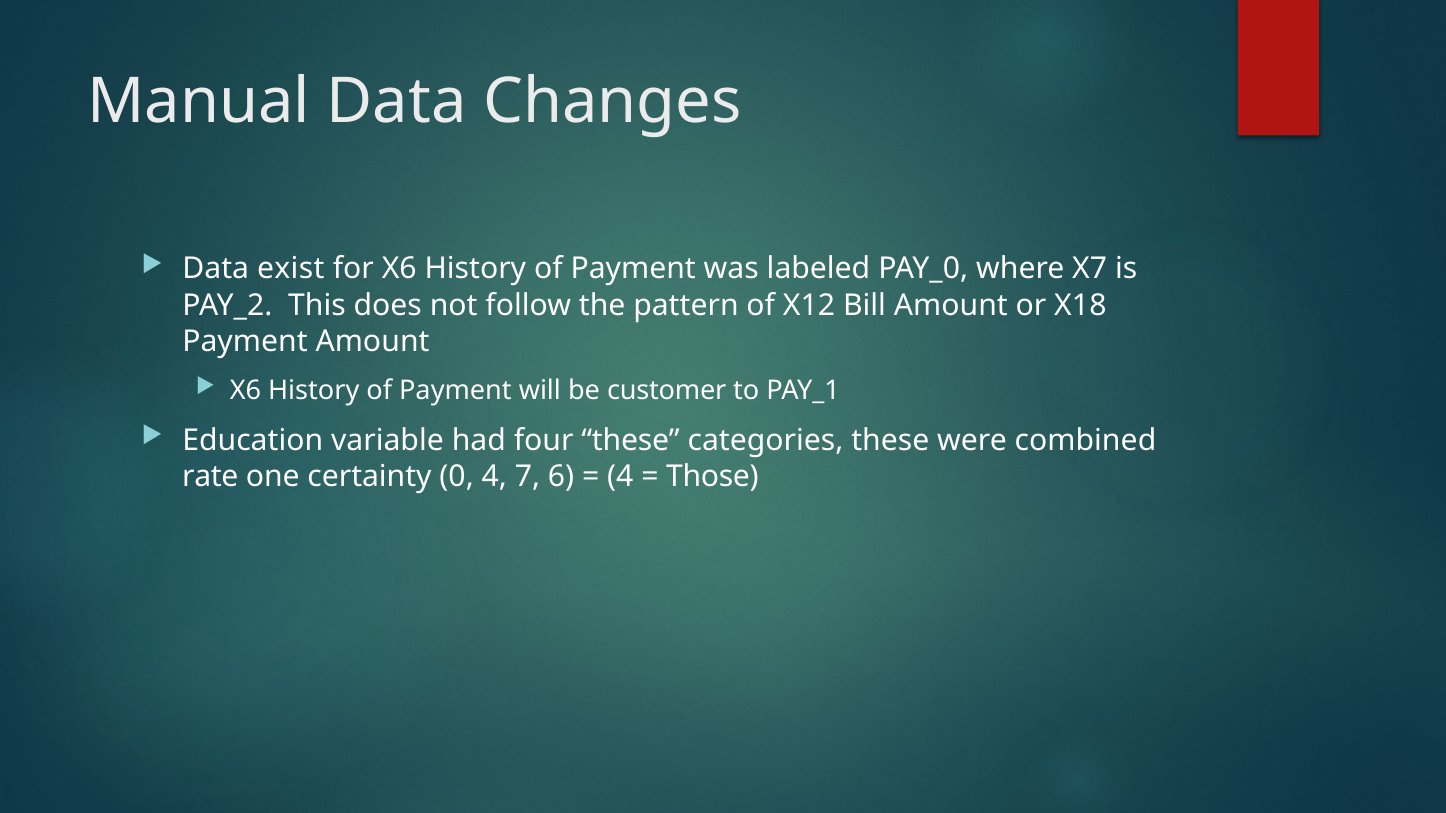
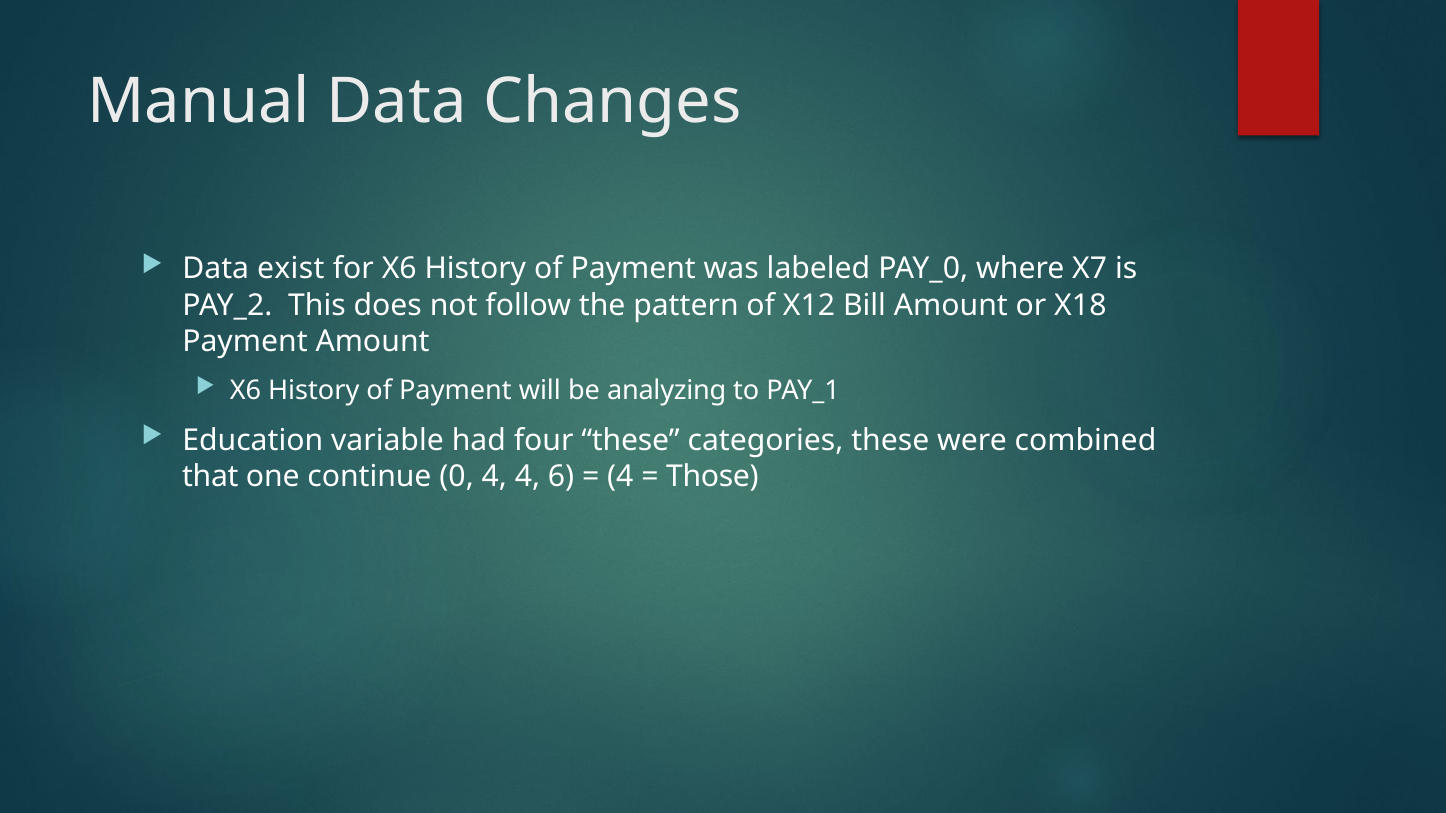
customer: customer -> analyzing (667, 391)
rate: rate -> that (210, 476)
certainty: certainty -> continue (369, 476)
4 7: 7 -> 4 (528, 476)
